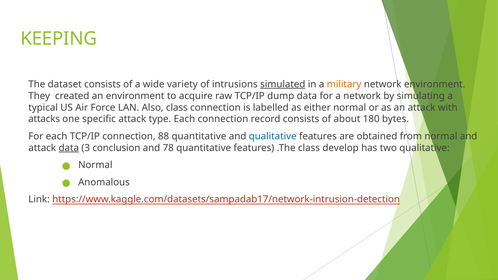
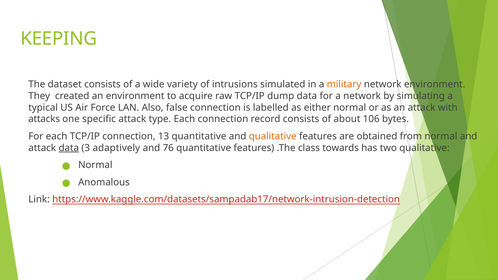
simulated underline: present -> none (283, 84)
Also class: class -> false (177, 108)
180: 180 -> 106 (371, 119)
88: 88 -> 13 (164, 136)
qualitative colour: blue -> orange (273, 136)
conclusion: conclusion -> adaptively (116, 148)
78: 78 -> 76 (168, 148)
develop: develop -> towards (341, 148)
